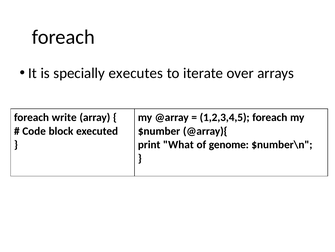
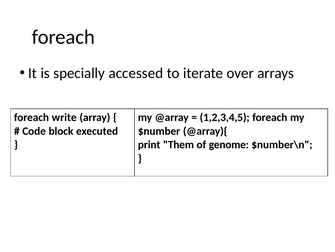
executes: executes -> accessed (136, 73)
What: What -> Them (179, 144)
